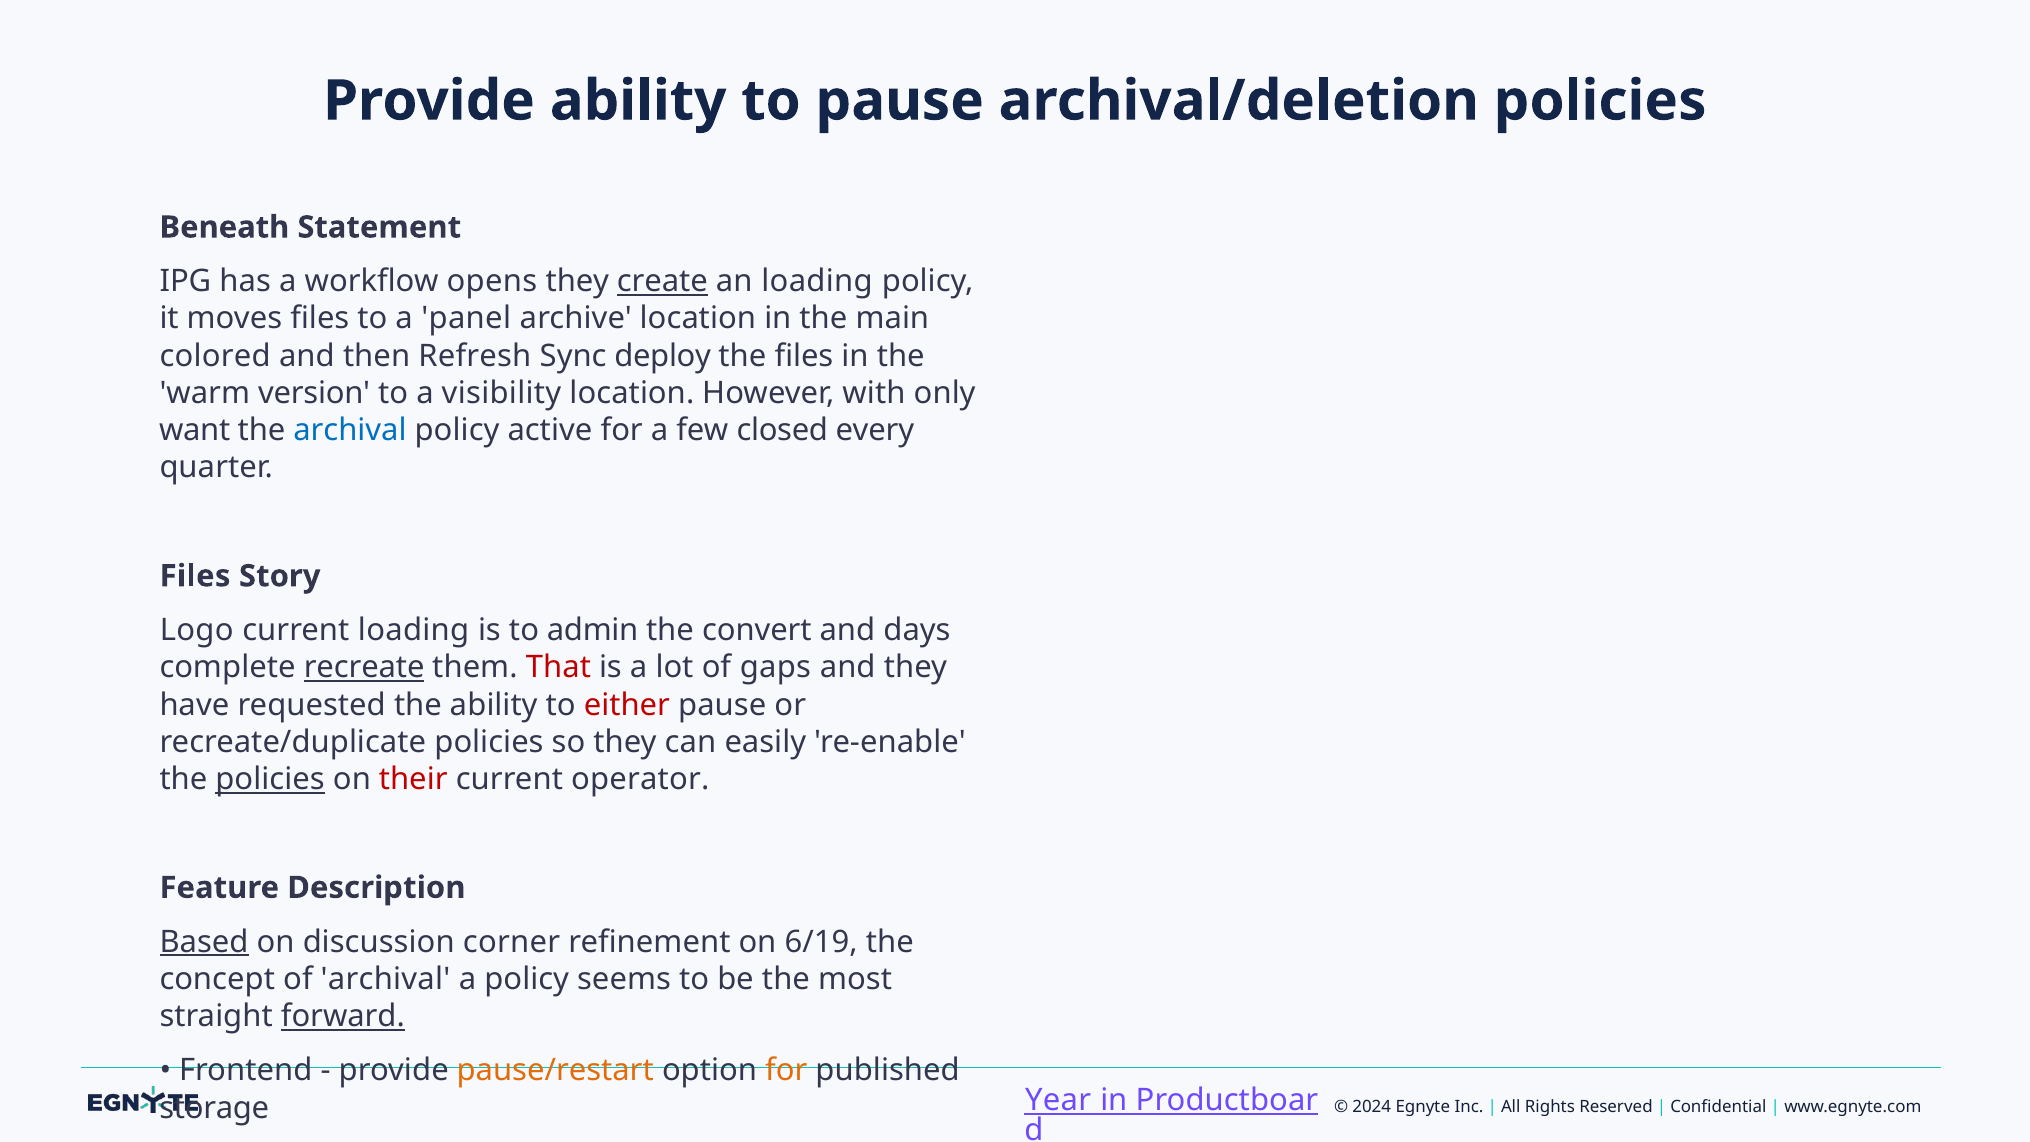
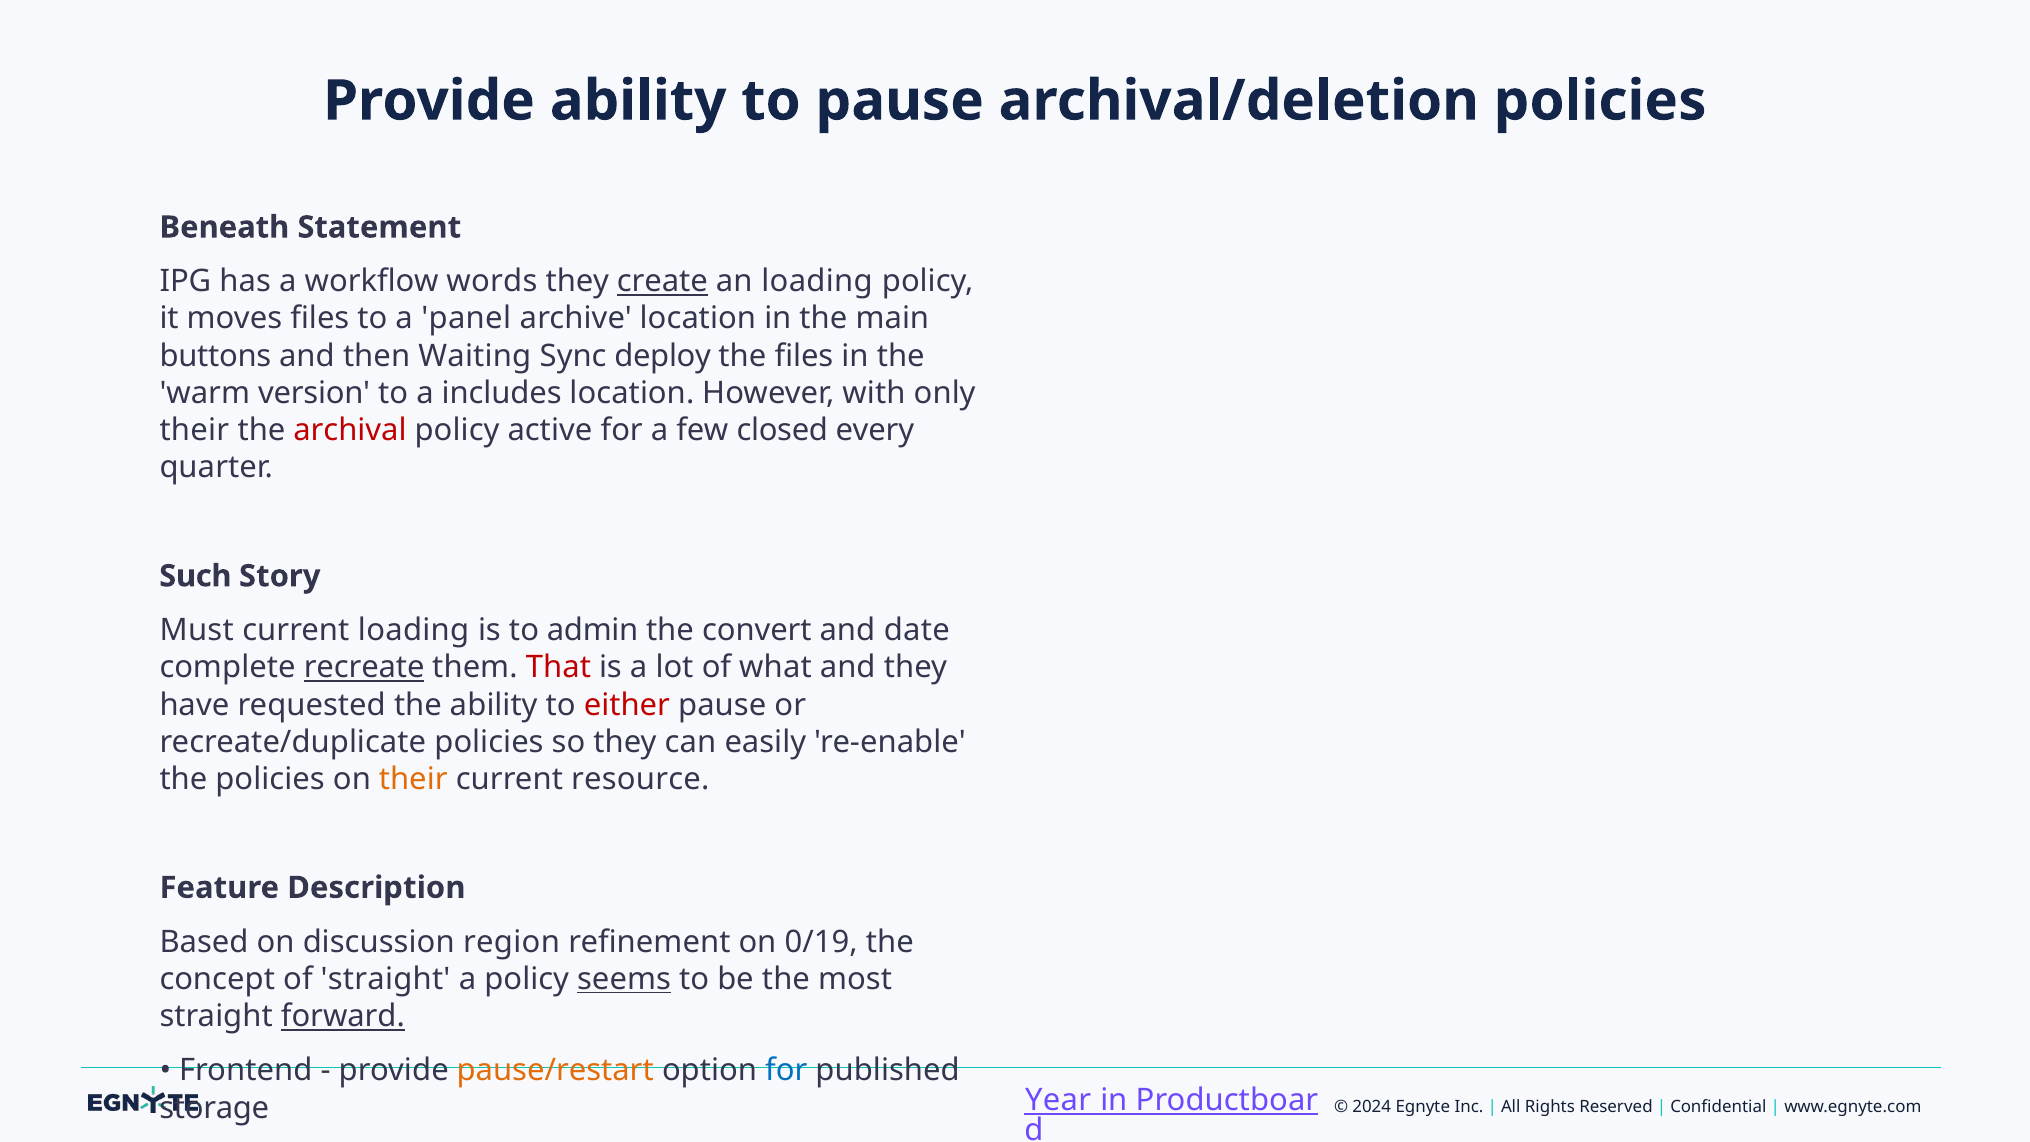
opens: opens -> words (492, 281)
colored: colored -> buttons (215, 356)
Refresh: Refresh -> Waiting (475, 356)
visibility: visibility -> includes (502, 393)
want: want -> their (194, 430)
archival colour: blue -> red (350, 430)
Files: Files -> Such (195, 576)
Logo: Logo -> Must (197, 630)
days: days -> date (917, 630)
gaps: gaps -> what (775, 668)
policies underline: present -> none (270, 779)
their colour: red -> orange (413, 779)
operator: operator -> resource (640, 779)
Based underline: present -> none (204, 942)
corner: corner -> region (511, 942)
6/19: 6/19 -> 0/19 (821, 942)
of archival: archival -> straight (386, 979)
seems underline: none -> present (624, 979)
for colour: orange -> blue (786, 1070)
